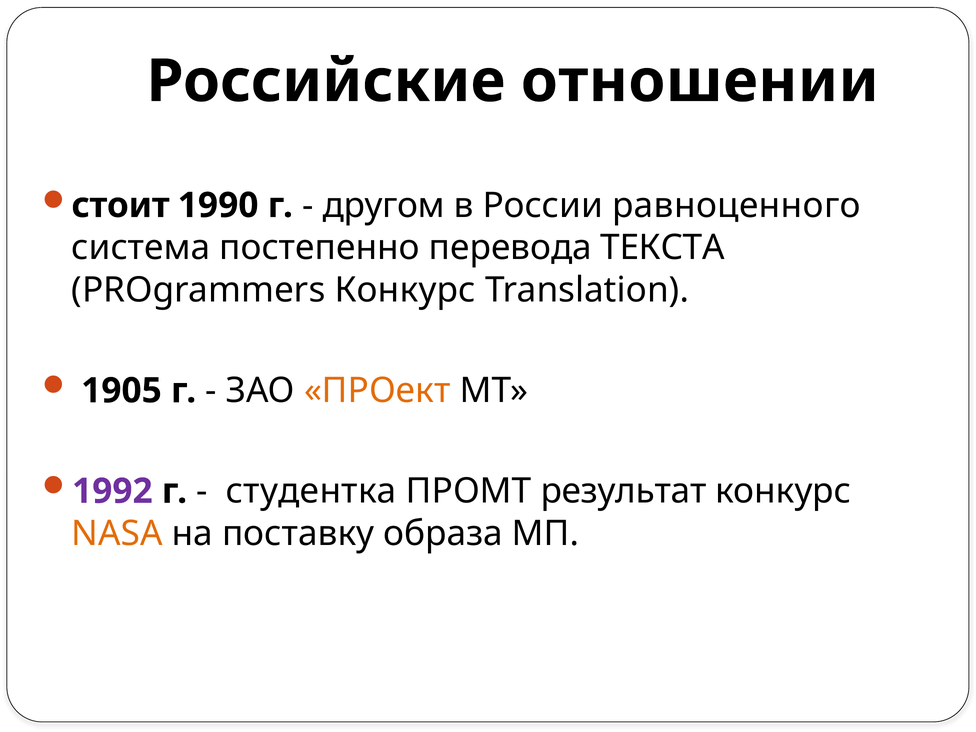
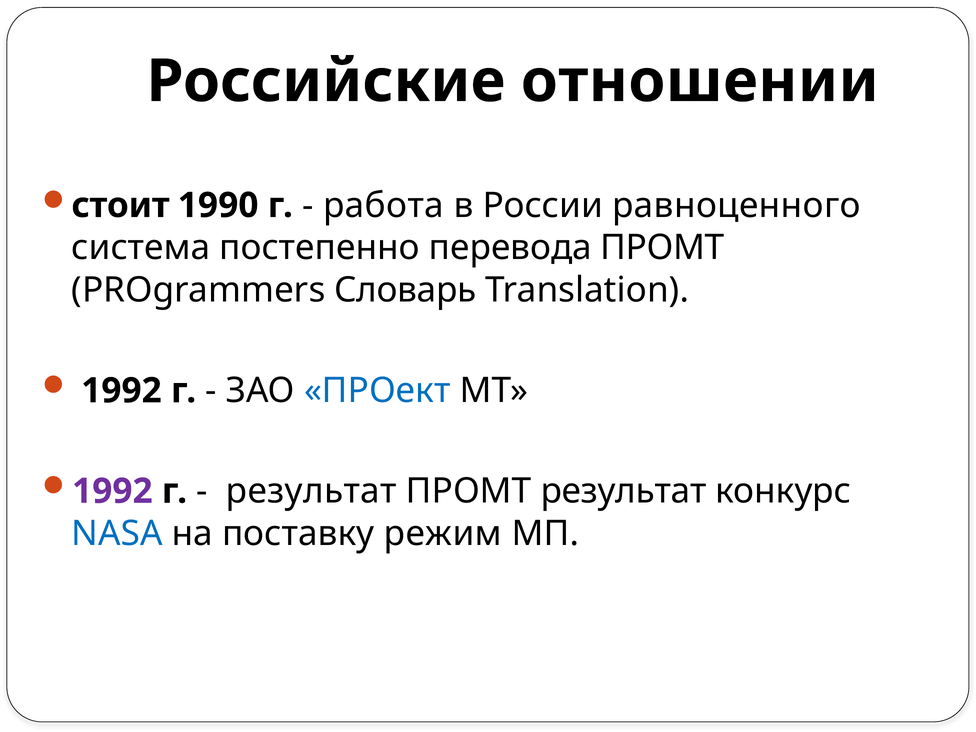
другом: другом -> работа (383, 205)
перевода ТЕКСТА: ТЕКСТА -> ПРОМТ (662, 248)
PROgrammers Конкурс: Конкурс -> Словарь (405, 290)
1905: 1905 -> 1992 (121, 391)
ПРОект colour: orange -> blue (377, 391)
студентка: студентка -> результат (311, 491)
NASA colour: orange -> blue (117, 534)
образа: образа -> режим (443, 534)
